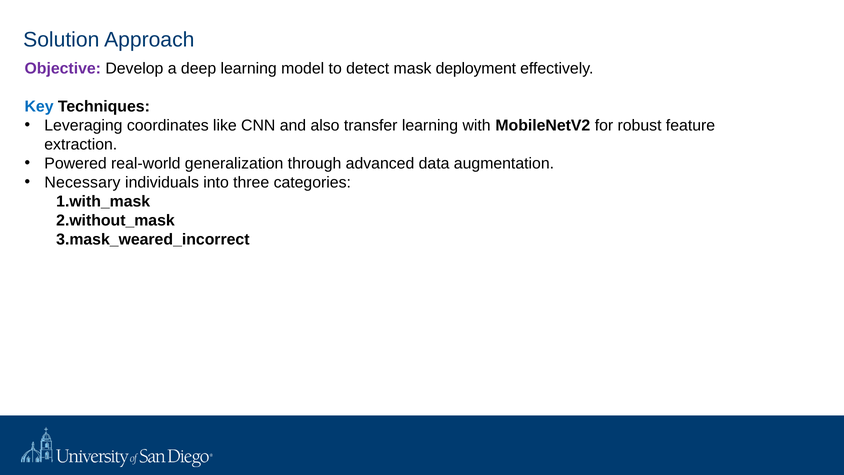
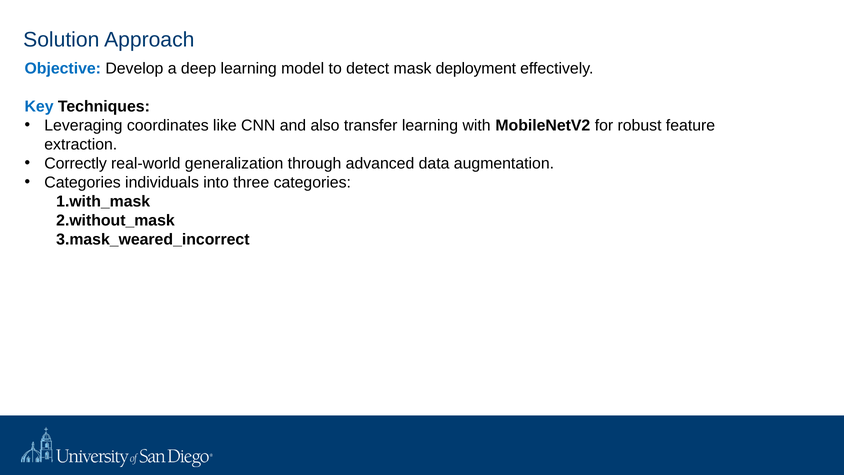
Objective colour: purple -> blue (63, 68)
Powered: Powered -> Correctly (76, 163)
Necessary: Necessary -> Categories (83, 182)
